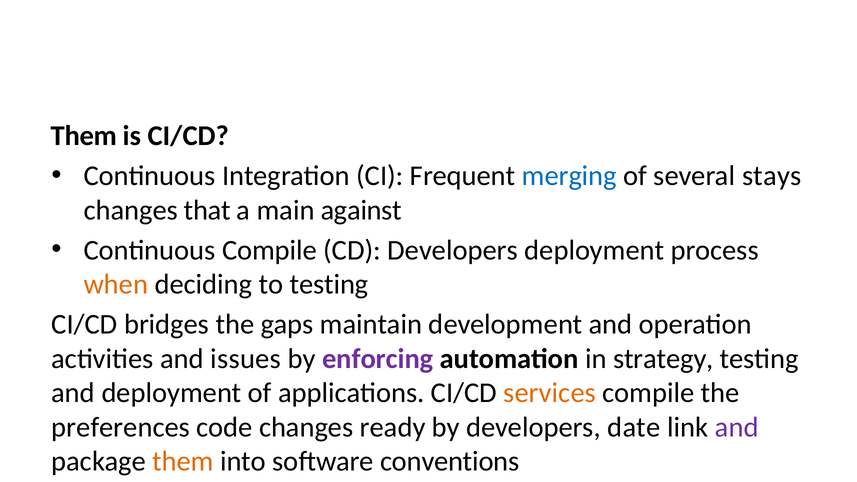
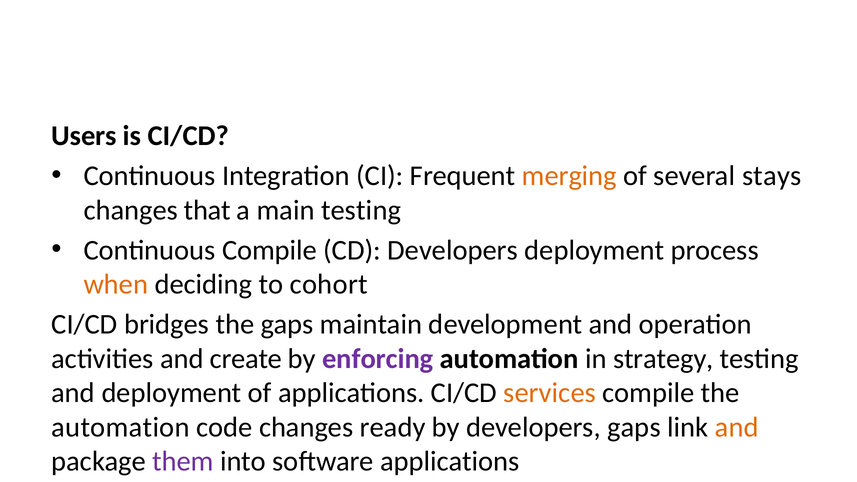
Them: Them -> Users (84, 136)
merging colour: blue -> orange (569, 176)
main against: against -> testing (361, 210)
to testing: testing -> cohort (329, 284)
issues: issues -> create (246, 359)
preferences: preferences -> automation (121, 427)
developers date: date -> gaps (634, 427)
and colour: purple -> orange (737, 427)
them colour: orange -> purple (183, 462)
software conventions: conventions -> applications (450, 462)
